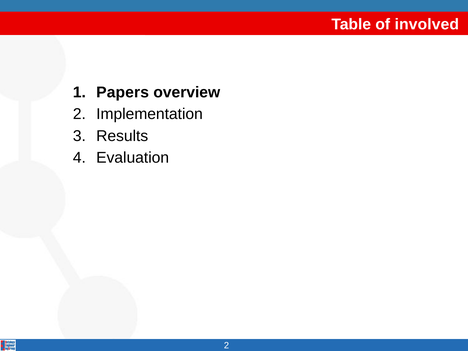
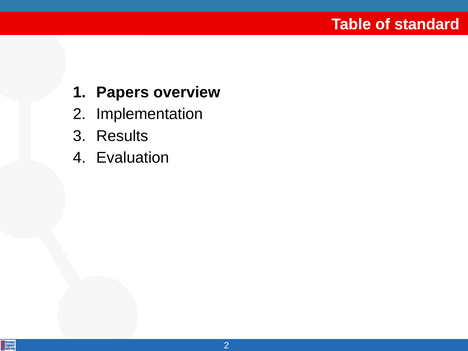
involved: involved -> standard (427, 24)
